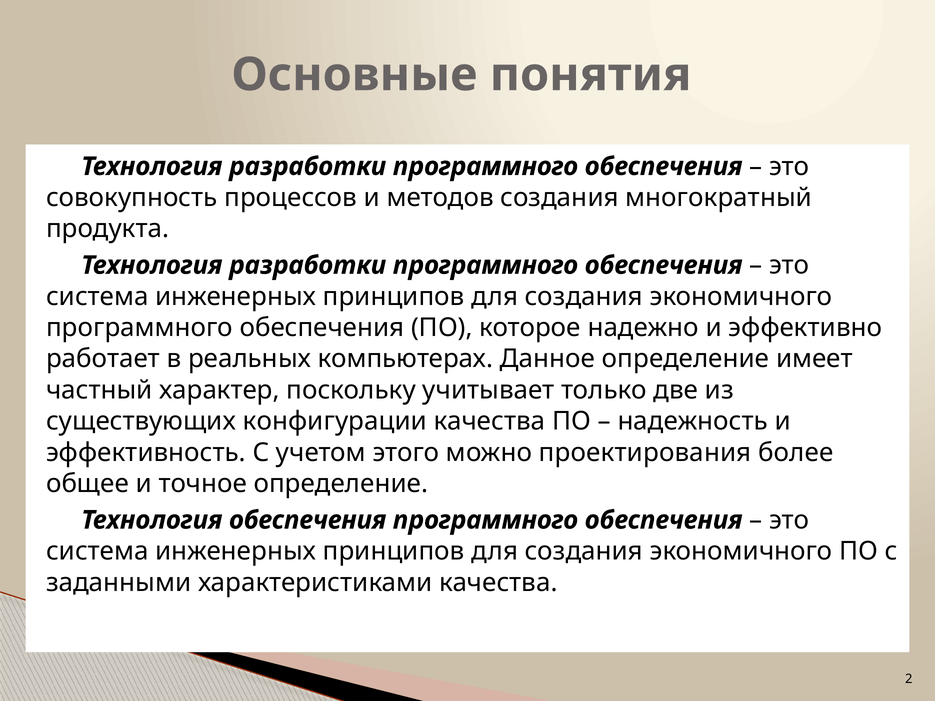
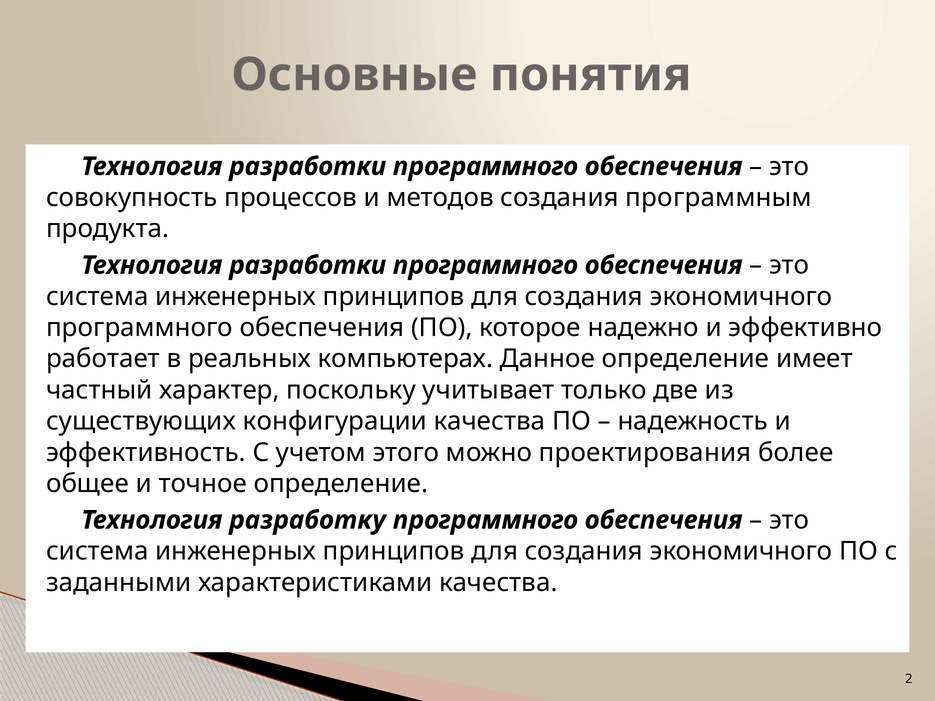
многократный: многократный -> программным (719, 198)
Технология обеспечения: обеспечения -> разработку (308, 520)
